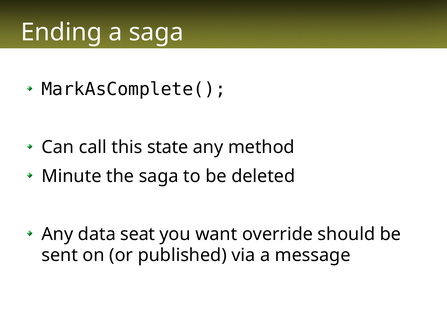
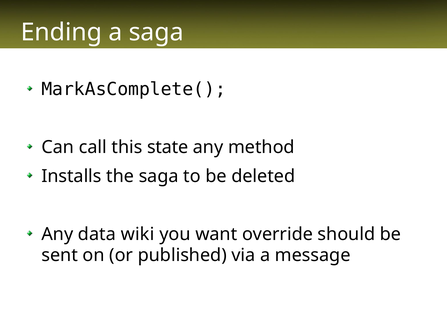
Minute: Minute -> Installs (72, 176)
seat: seat -> wiki (138, 234)
